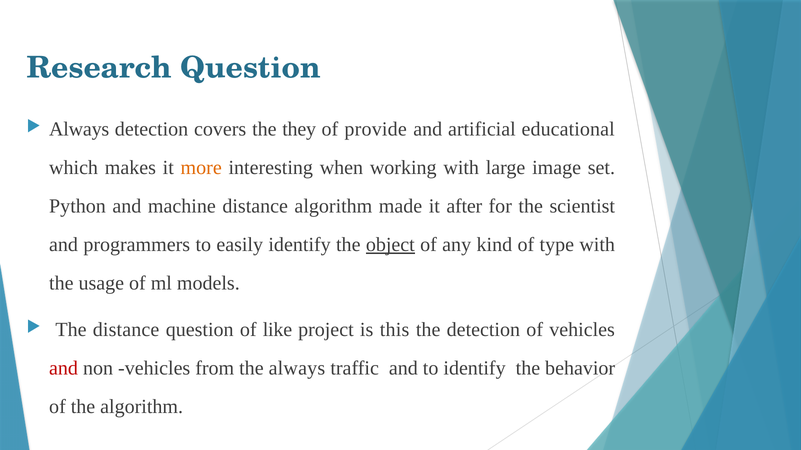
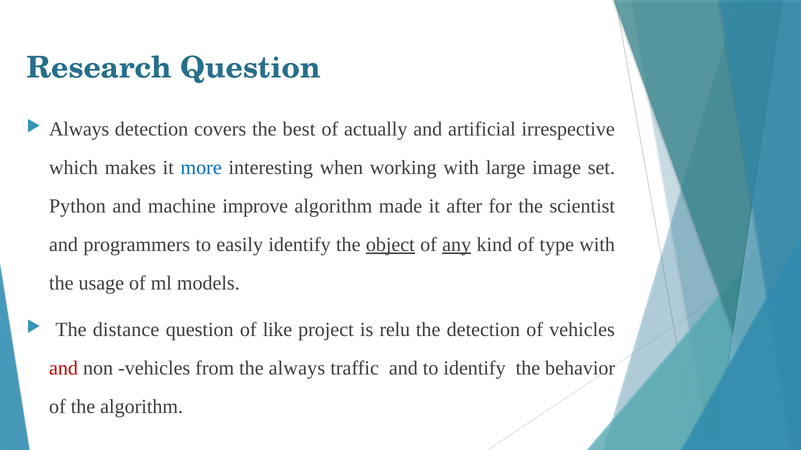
they: they -> best (299, 130)
provide: provide -> actually (376, 130)
educational: educational -> irrespective (568, 130)
more colour: orange -> blue (201, 168)
machine distance: distance -> improve (255, 206)
any underline: none -> present (457, 245)
this: this -> relu (395, 330)
